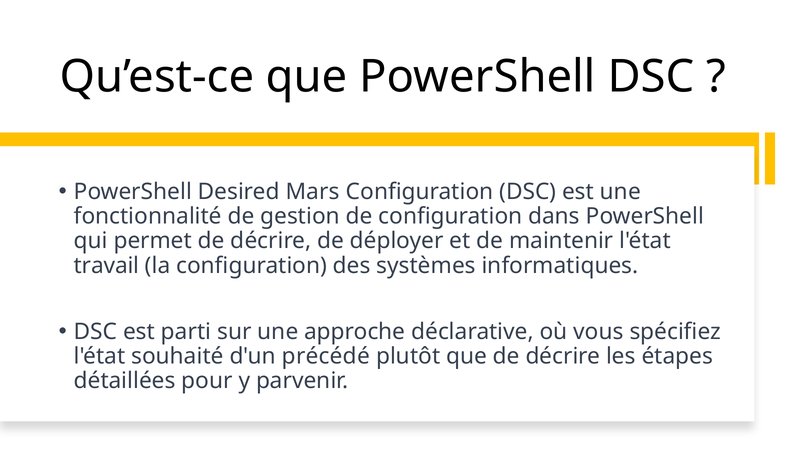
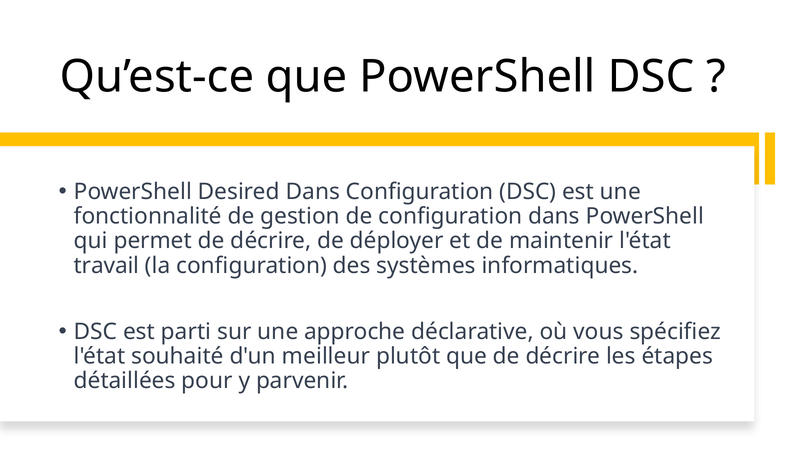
Desired Mars: Mars -> Dans (313, 192)
précédé: précédé -> meilleur (326, 356)
